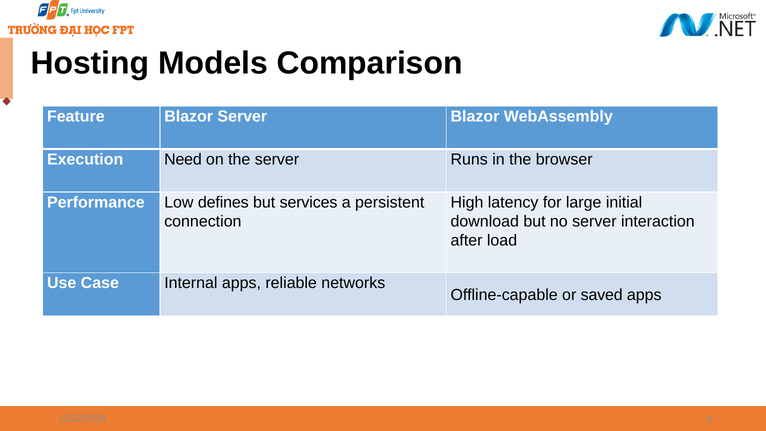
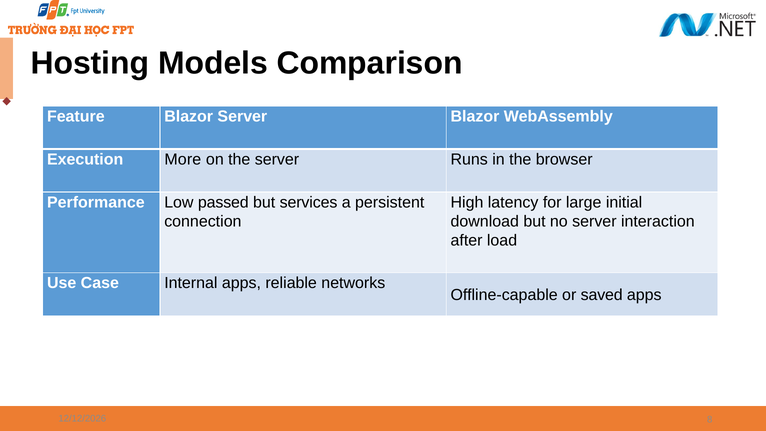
Need: Need -> More (183, 159)
defines: defines -> passed (223, 202)
